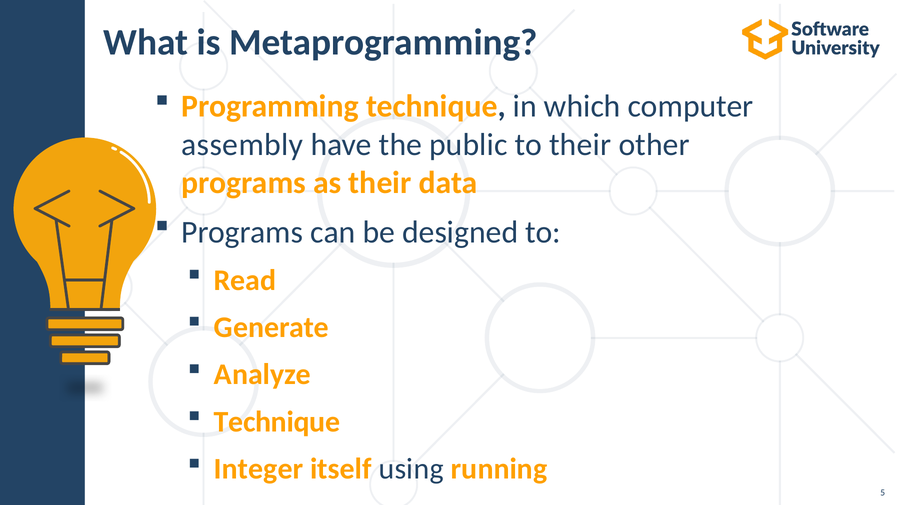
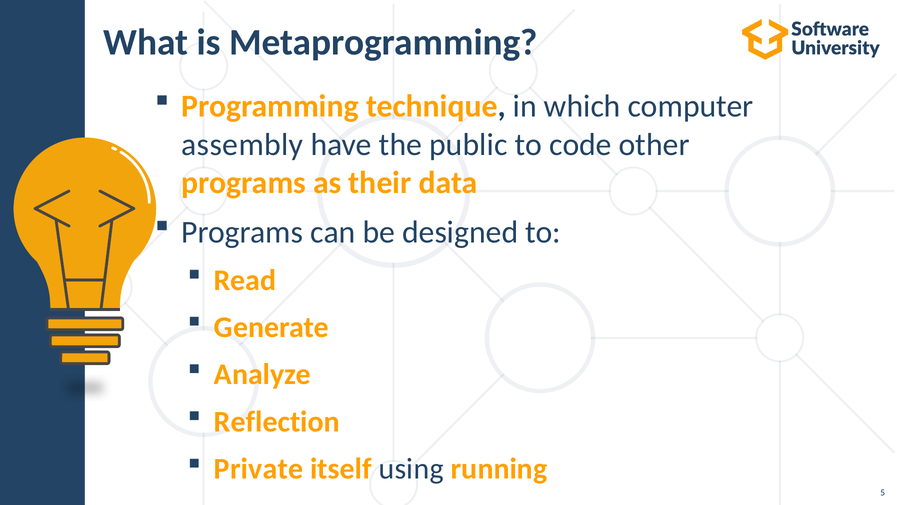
to their: their -> code (580, 144)
Technique: Technique -> Reflection (277, 421)
Integer: Integer -> Private (259, 469)
